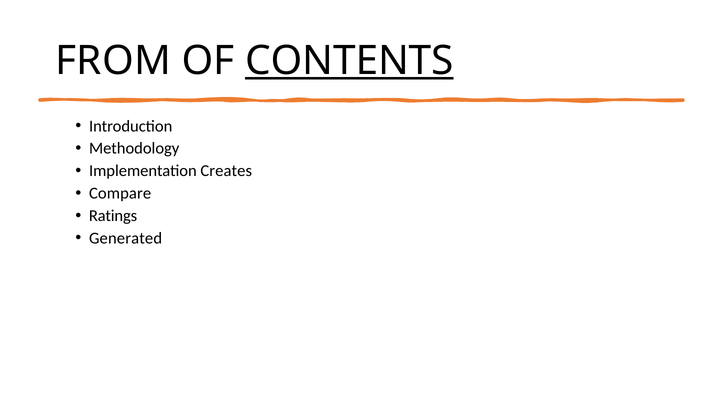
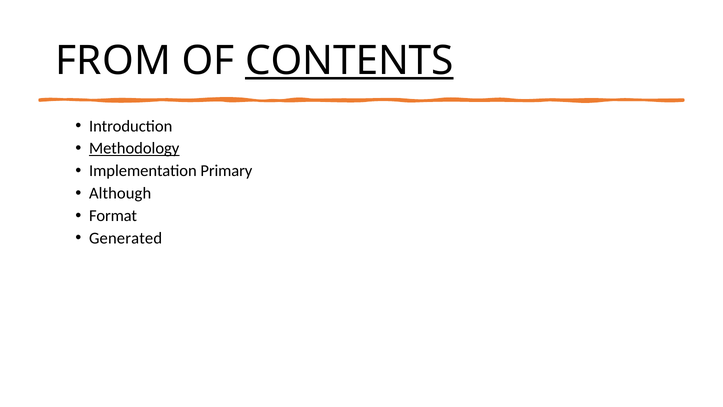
Methodology underline: none -> present (134, 148)
Creates: Creates -> Primary (226, 171)
Compare: Compare -> Although (120, 193)
Ratings: Ratings -> Format (113, 216)
